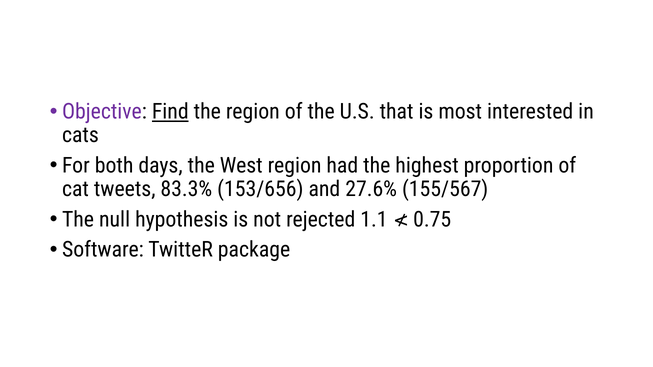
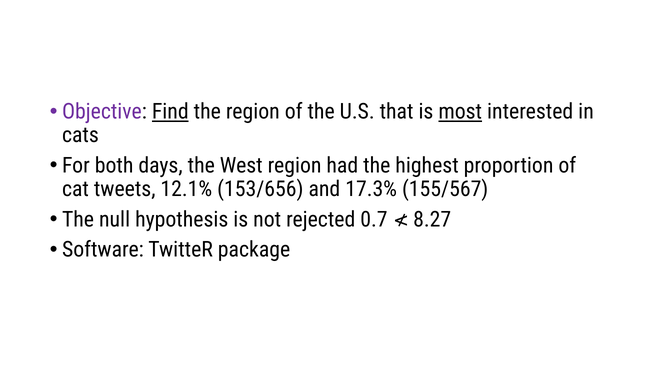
most underline: none -> present (460, 112)
83.3%: 83.3% -> 12.1% (186, 189)
27.6%: 27.6% -> 17.3% (371, 189)
1.1: 1.1 -> 0.7 (374, 220)
0.75: 0.75 -> 8.27 (432, 220)
